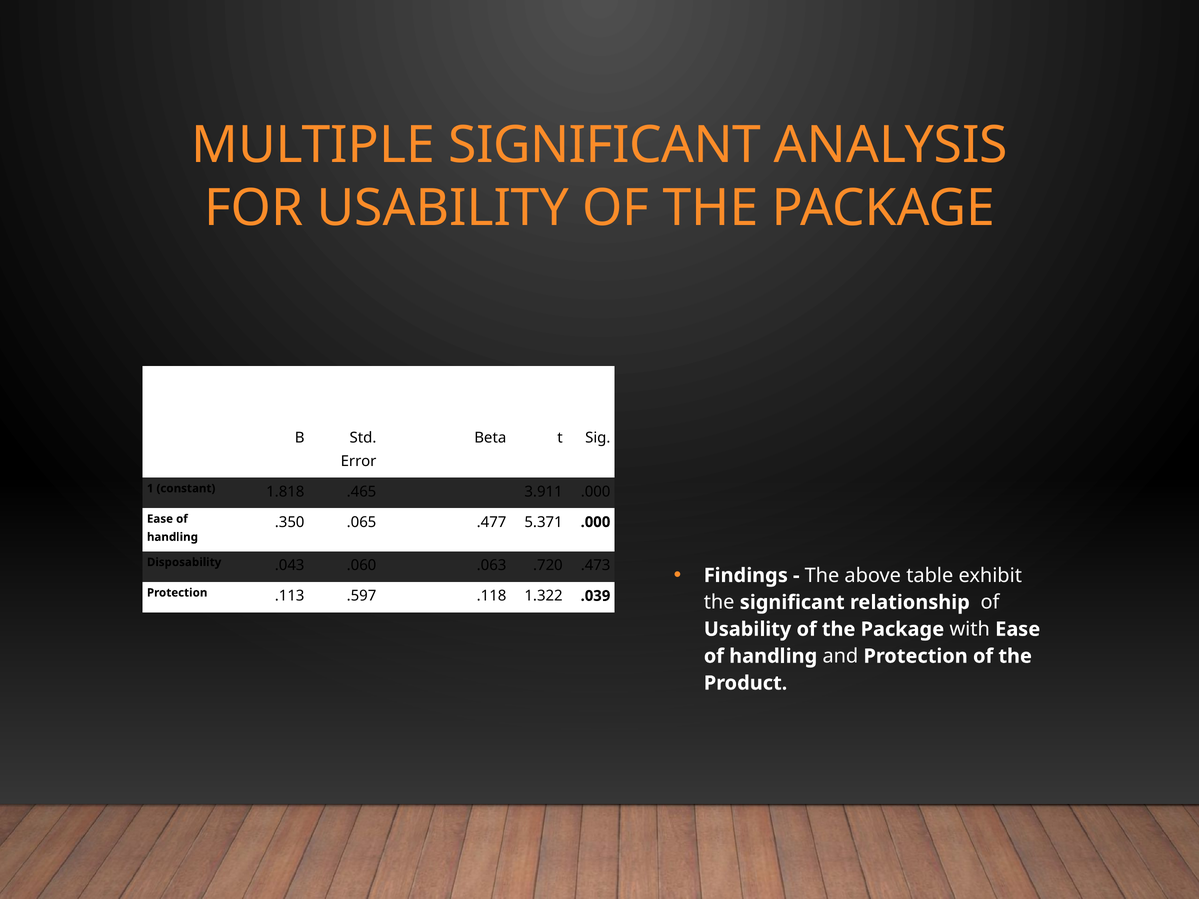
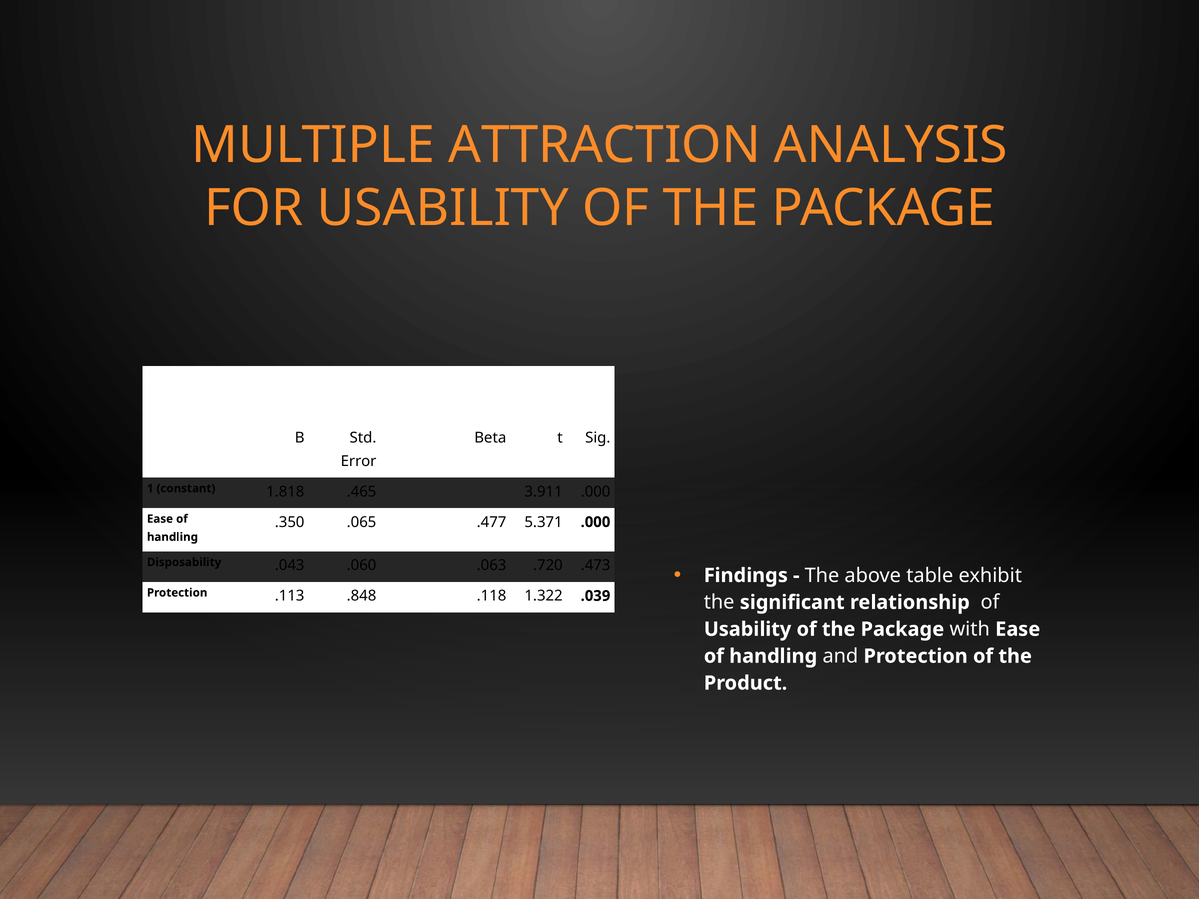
MULTIPLE SIGNIFICANT: SIGNIFICANT -> ATTRACTION (605, 145)
.597: .597 -> .848 (362, 596)
